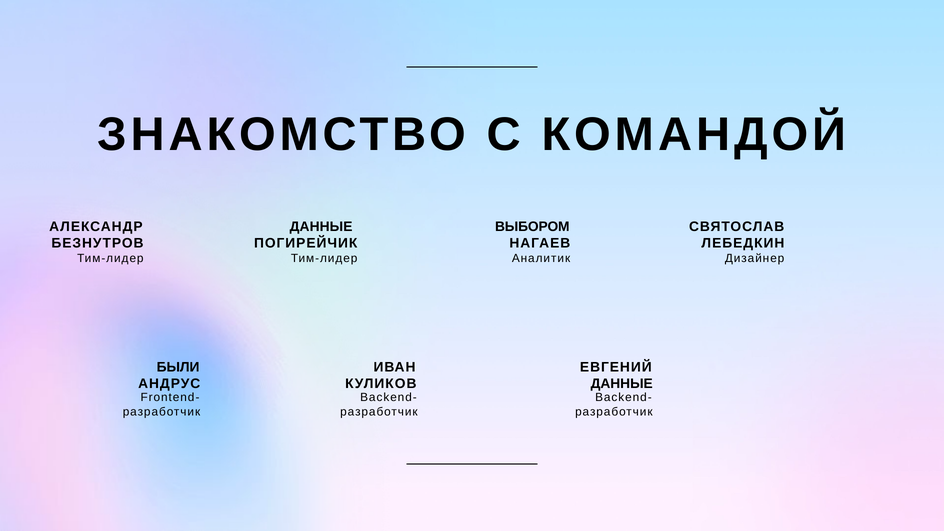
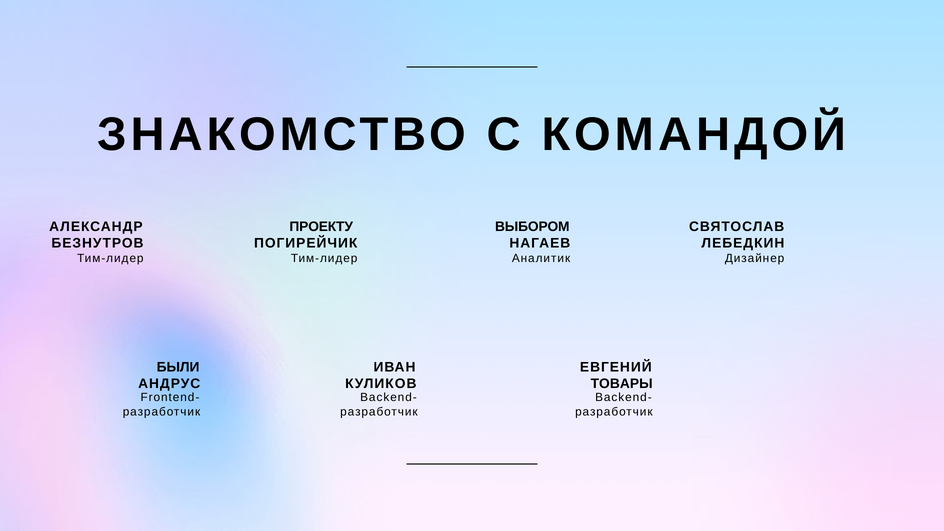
ДАННЫЕ: ДАННЫЕ -> ПРОЕКТУ (321, 227)
ДАННЫЕ: ДАННЫЕ -> ТОВАРЫ (622, 383)
